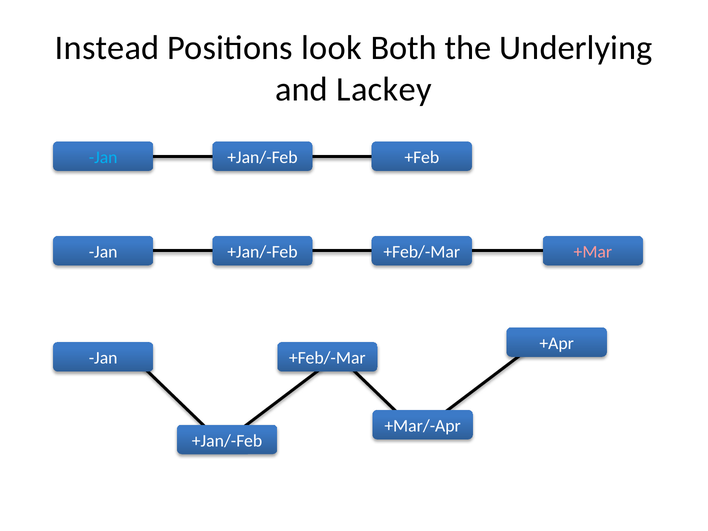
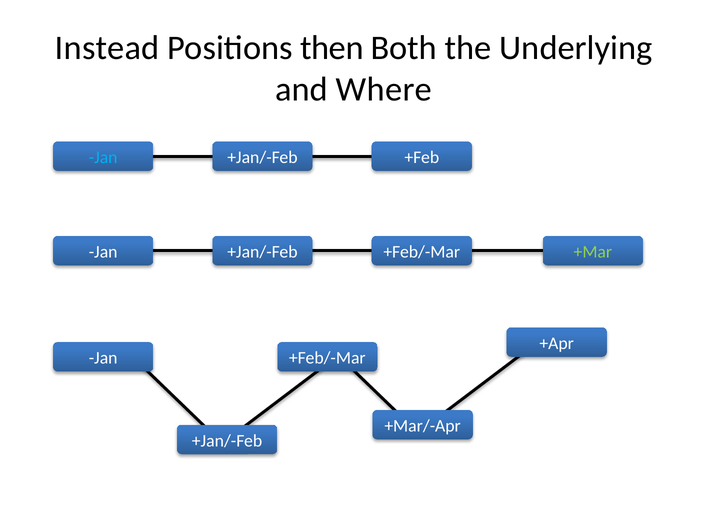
look: look -> then (332, 48)
Lackey: Lackey -> Where (384, 89)
+Mar colour: pink -> light green (593, 252)
